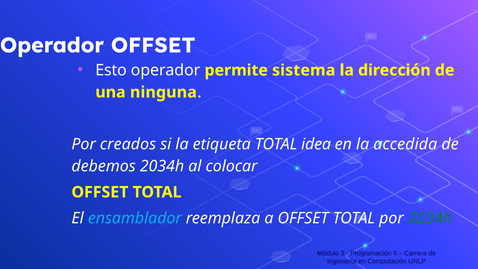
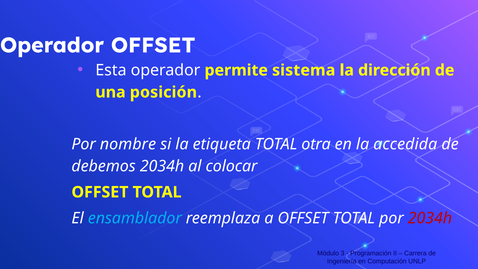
Esto: Esto -> Esta (111, 70)
ninguna: ninguna -> posición (163, 92)
creados: creados -> nombre (128, 144)
idea: idea -> otra (316, 144)
2034h colour: green -> red (430, 218)
